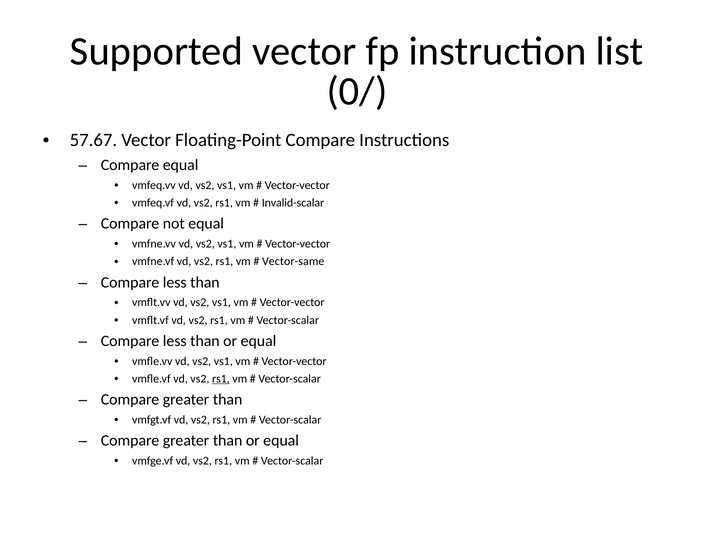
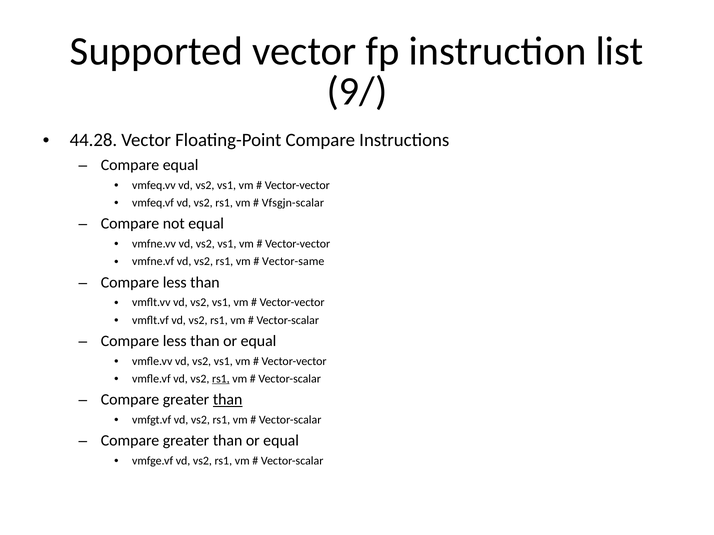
0/: 0/ -> 9/ (357, 91)
57.67: 57.67 -> 44.28 (93, 140)
Invalid-scalar: Invalid-scalar -> Vfsgjn-scalar (293, 203)
than underline: none -> present (228, 400)
